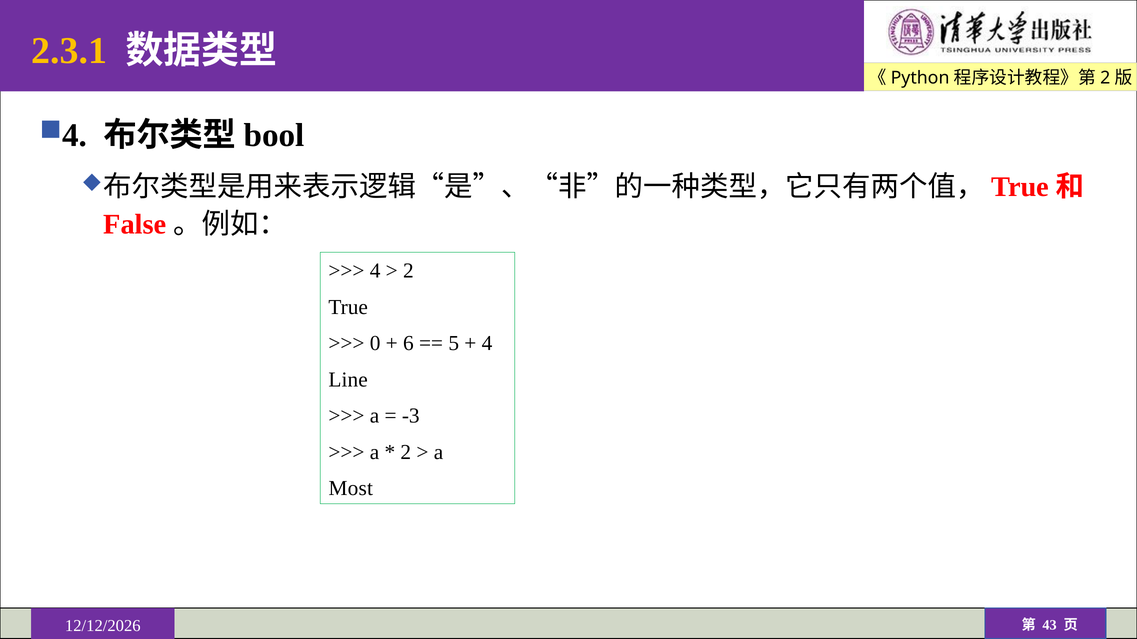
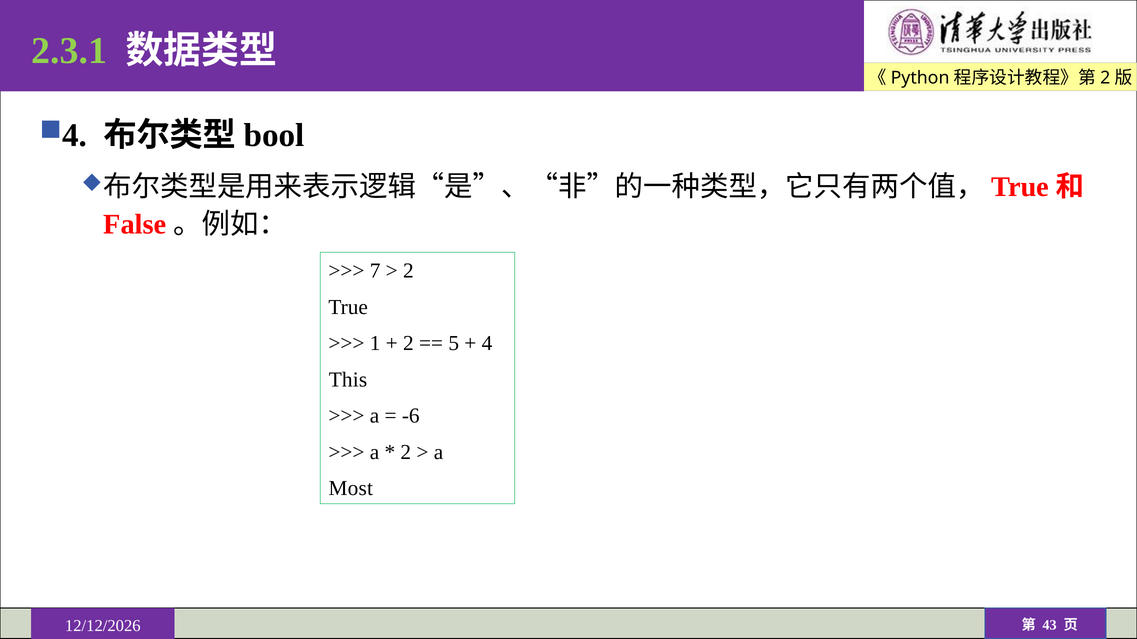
2.3.1 colour: yellow -> light green (69, 51)
4: 4 -> 7 (375, 271)
0: 0 -> 1 (375, 344)
6: 6 -> 2 (408, 344)
Line: Line -> This (348, 380)
-3: -3 -> -6 (411, 416)
